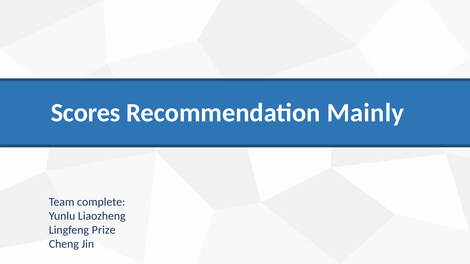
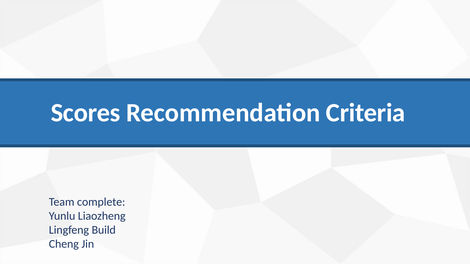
Mainly: Mainly -> Criteria (366, 113)
Prize: Prize -> Build (104, 230)
